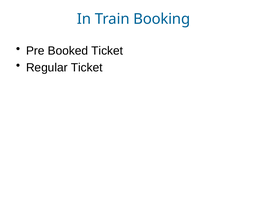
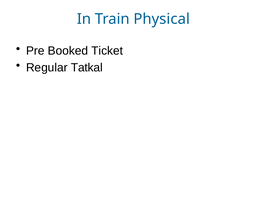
Booking: Booking -> Physical (162, 19)
Regular Ticket: Ticket -> Tatkal (87, 67)
